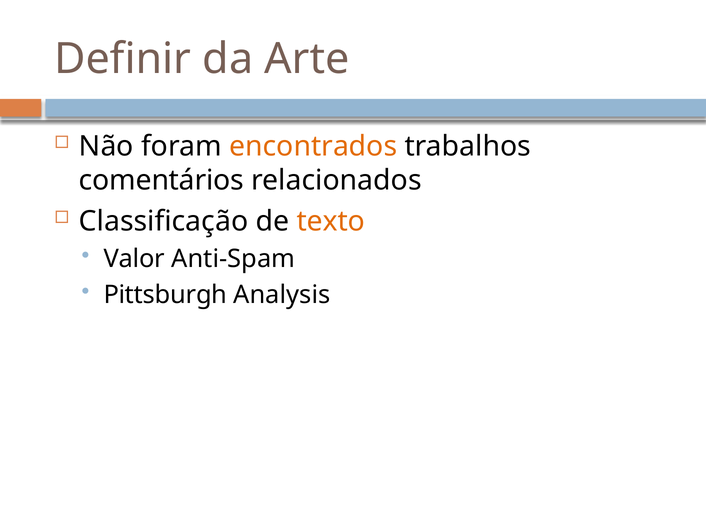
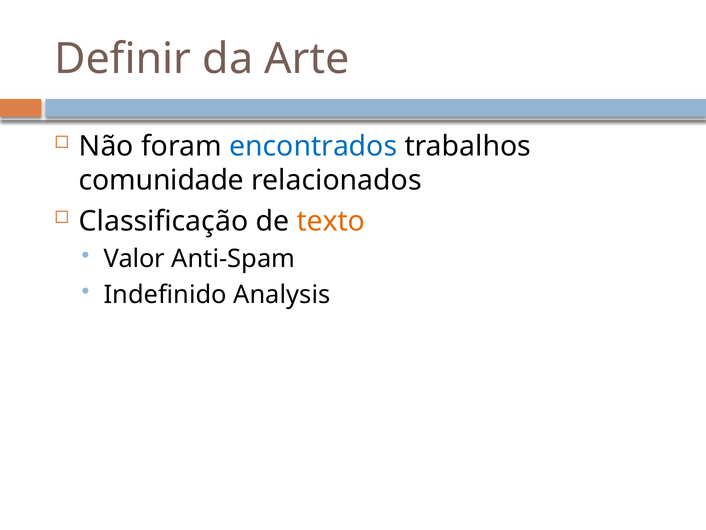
encontrados colour: orange -> blue (313, 146)
comentários: comentários -> comunidade (161, 180)
Pittsburgh: Pittsburgh -> Indefinido (165, 295)
